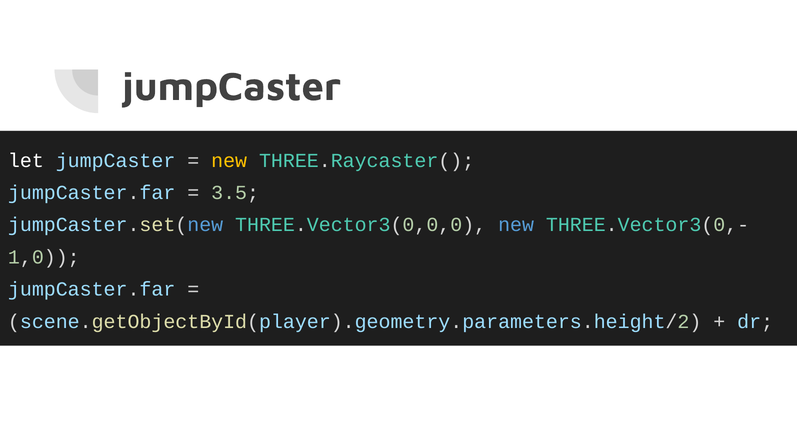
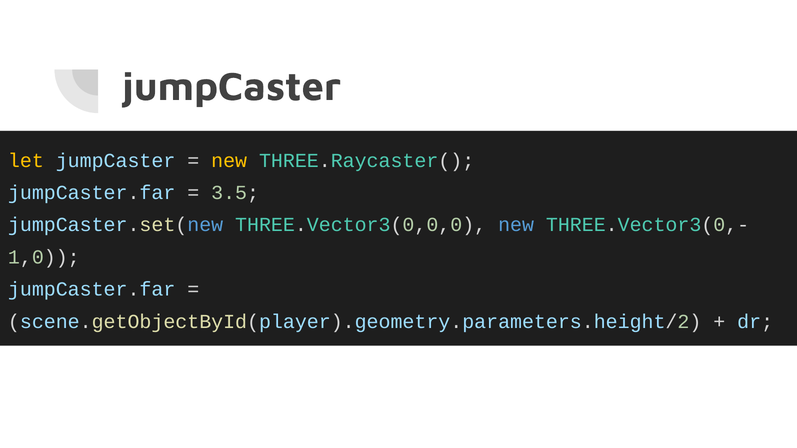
let colour: white -> yellow (26, 161)
